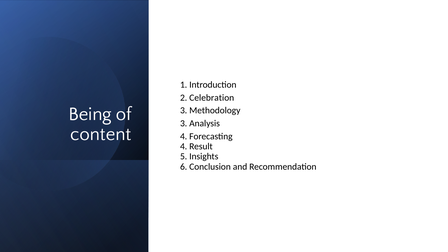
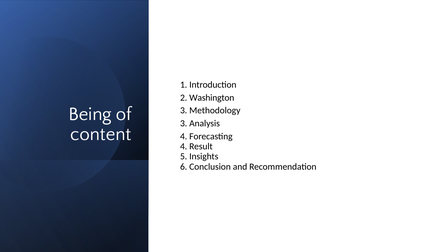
Celebration: Celebration -> Washington (212, 98)
